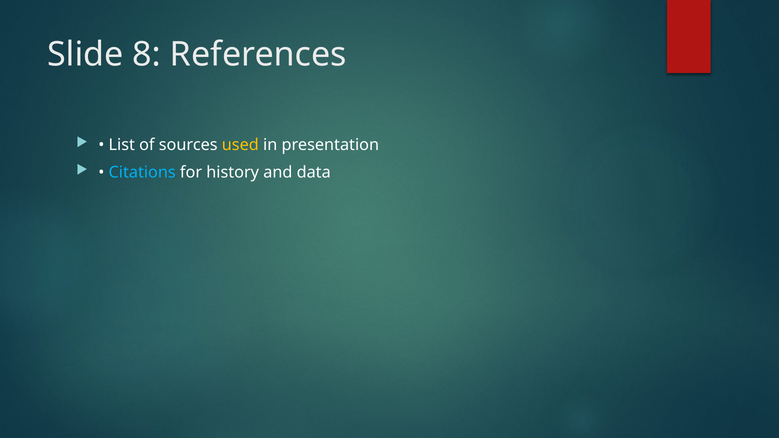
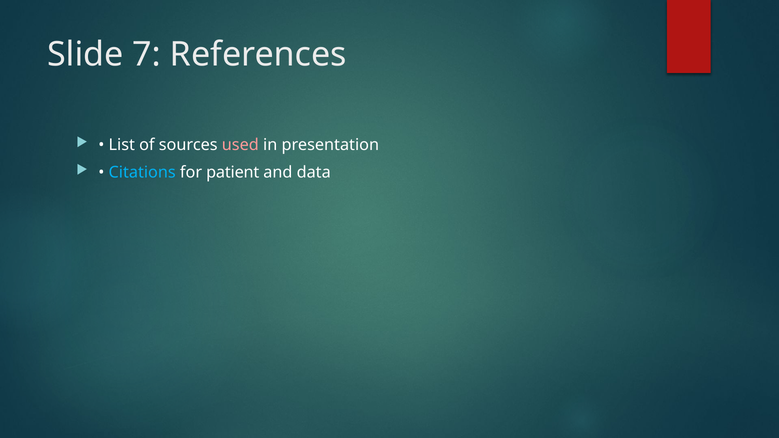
8: 8 -> 7 (147, 55)
used colour: yellow -> pink (240, 145)
history: history -> patient (233, 173)
